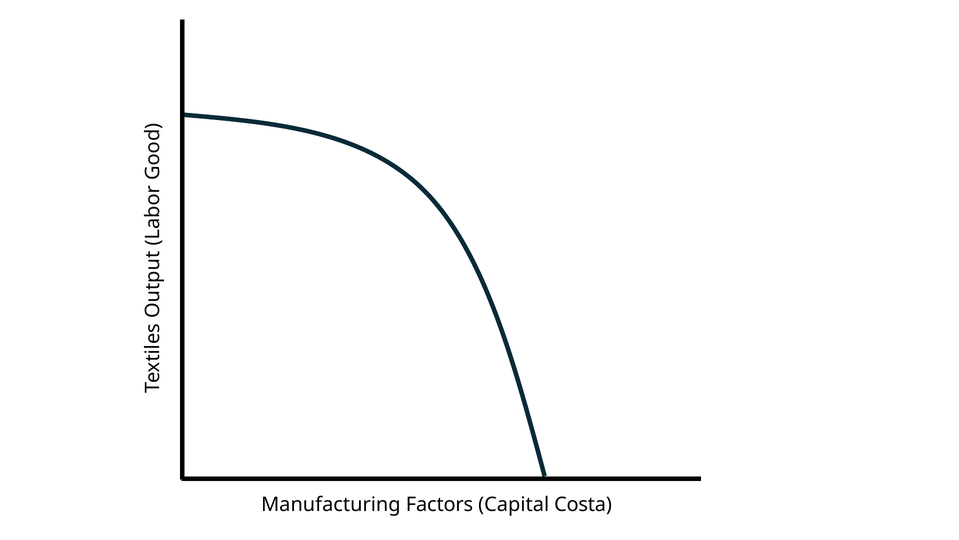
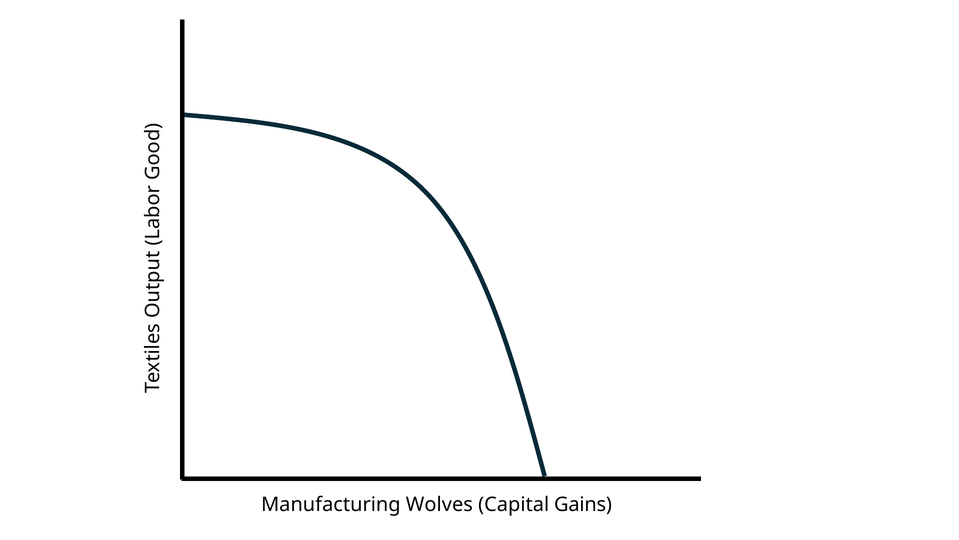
Factors: Factors -> Wolves (439, 504)
Costa: Costa -> Gains (583, 504)
